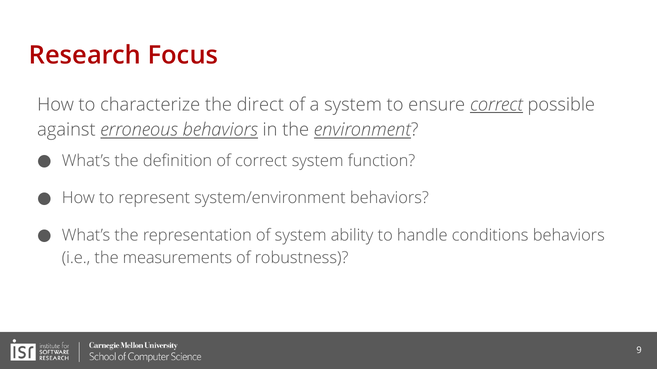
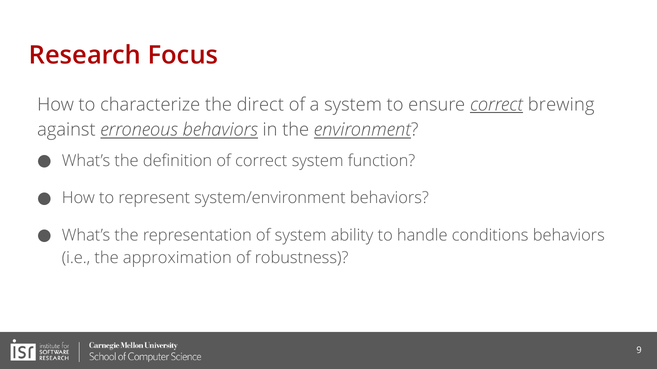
possible: possible -> brewing (561, 105)
measurements: measurements -> approximation (177, 258)
